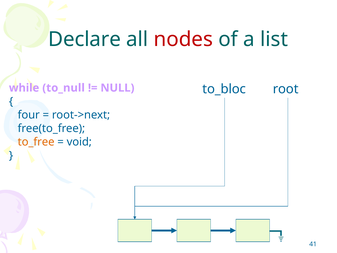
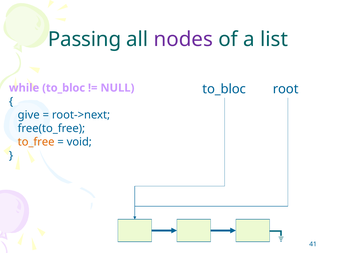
Declare: Declare -> Passing (85, 39)
nodes colour: red -> purple (183, 39)
while to_null: to_null -> to_bloc (64, 88)
four: four -> give (29, 115)
